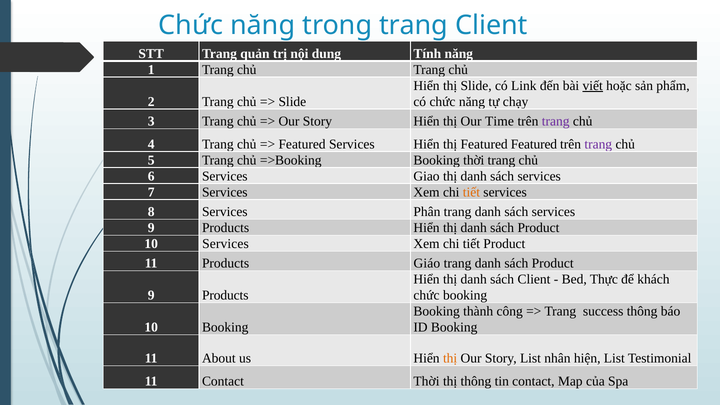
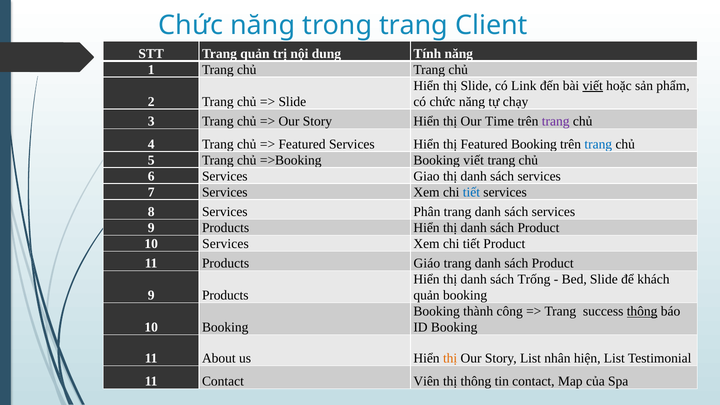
Featured Featured: Featured -> Booking (534, 144)
trang colour: purple -> blue (598, 144)
Booking thời: thời -> viết (474, 160)
tiết colour: orange -> blue (471, 192)
sách Client: Client -> Trống (534, 279)
Bed Thực: Thực -> Slide (604, 279)
chức: chức -> quản (427, 295)
thông underline: none -> present (642, 311)
Contact Thời: Thời -> Viên (427, 381)
